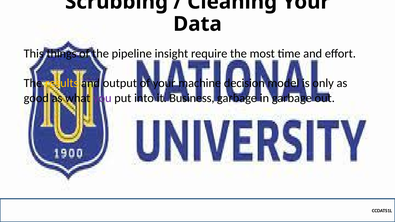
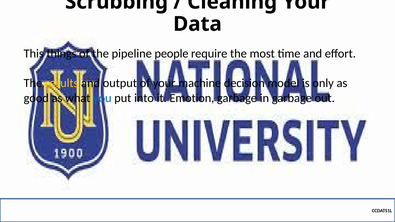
insight: insight -> people (172, 54)
you colour: purple -> blue (102, 98)
Business: Business -> Emotion (192, 98)
